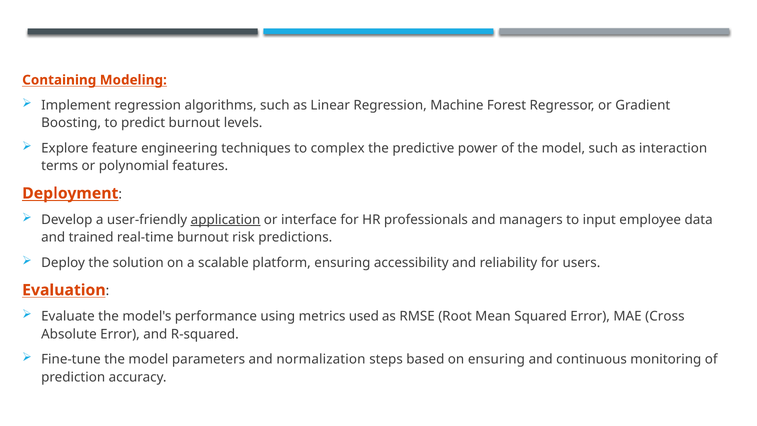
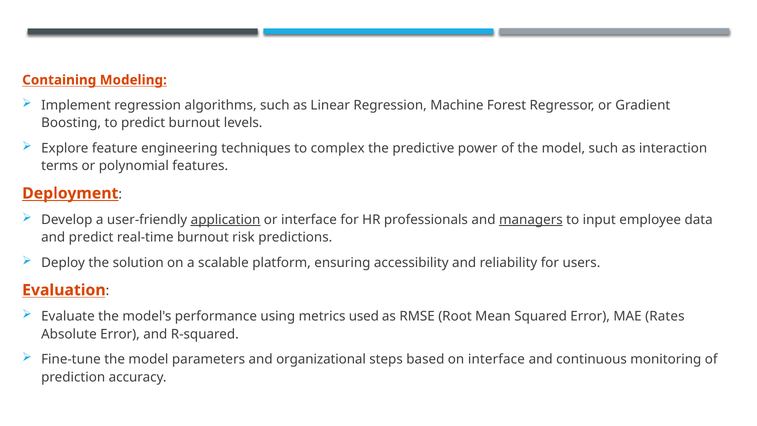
managers underline: none -> present (531, 220)
and trained: trained -> predict (91, 237)
Cross: Cross -> Rates (665, 316)
normalization: normalization -> organizational (321, 359)
on ensuring: ensuring -> interface (496, 359)
